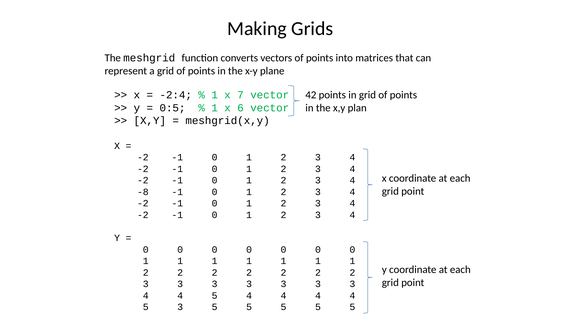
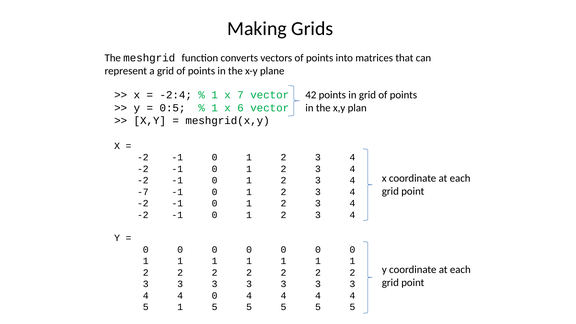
-8: -8 -> -7 (143, 192)
5: 5 -> 0 (215, 296)
5 3: 3 -> 1 (180, 307)
